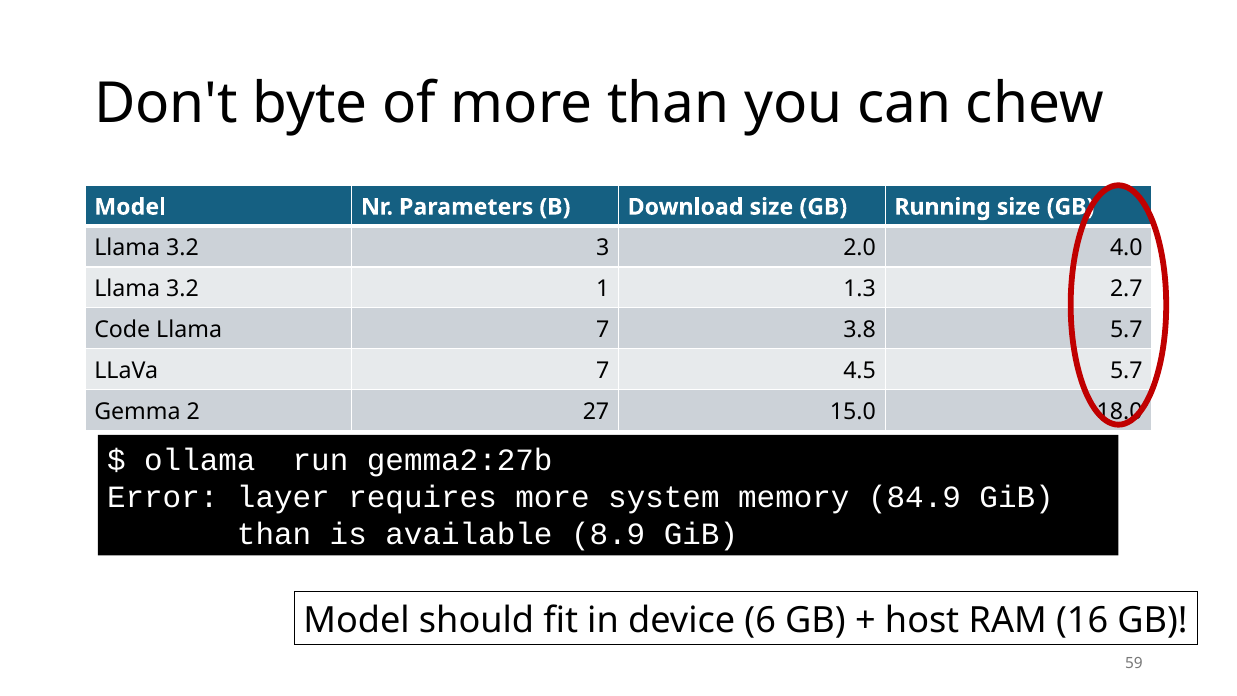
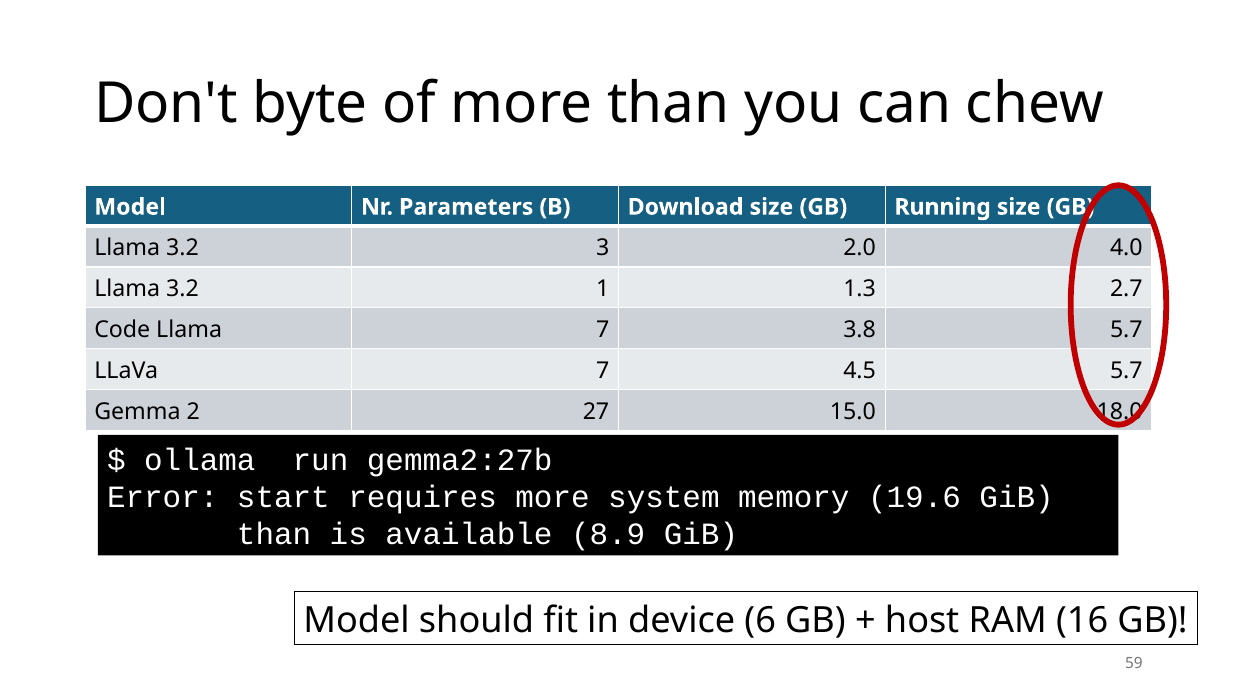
layer: layer -> start (283, 497)
84.9: 84.9 -> 19.6 (914, 497)
